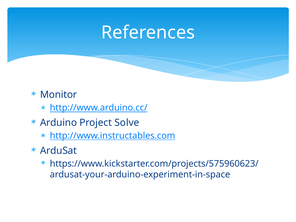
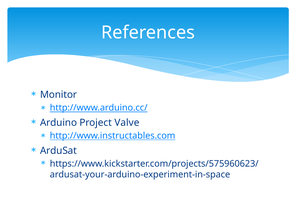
Solve: Solve -> Valve (127, 123)
